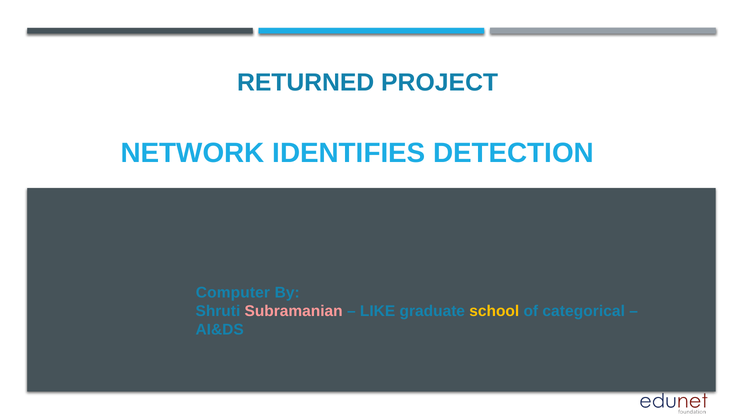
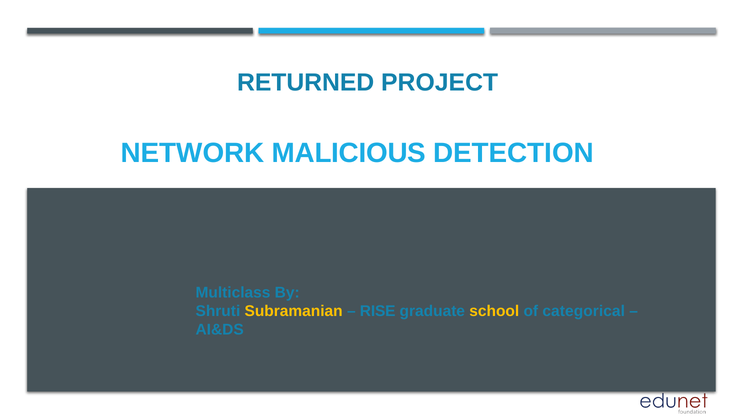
IDENTIFIES: IDENTIFIES -> MALICIOUS (349, 153)
Computer: Computer -> Multiclass (233, 293)
Subramanian colour: pink -> yellow (294, 311)
LIKE: LIKE -> RISE (378, 311)
